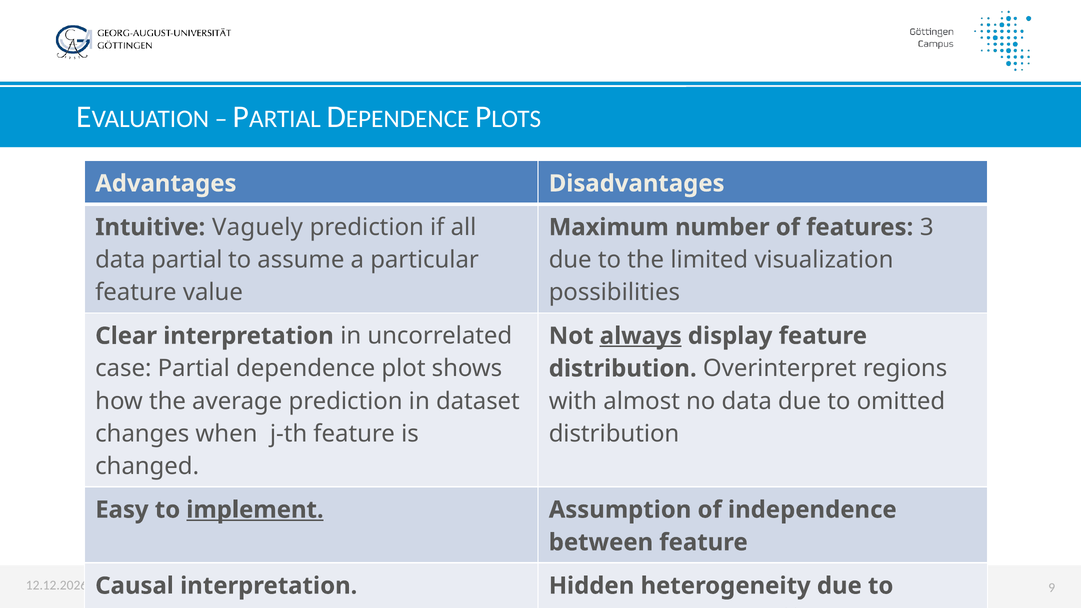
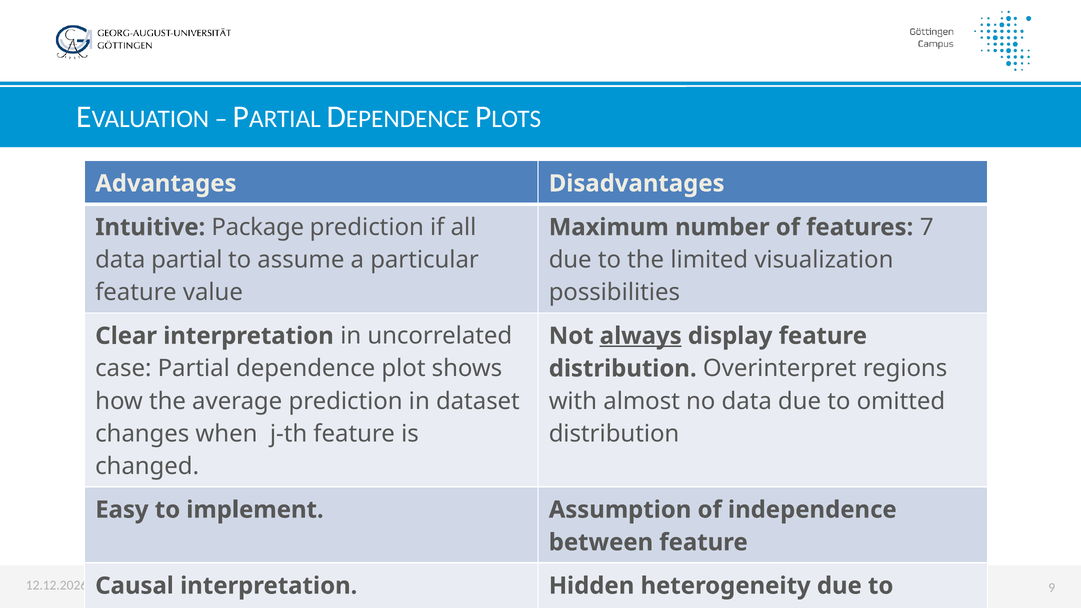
Vaguely: Vaguely -> Package (258, 227)
3: 3 -> 7 (927, 227)
implement underline: present -> none (255, 510)
